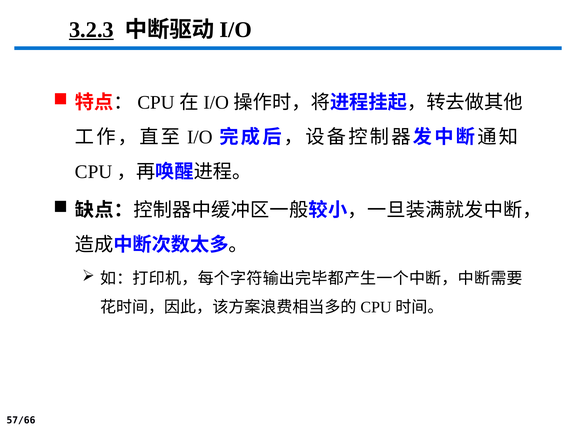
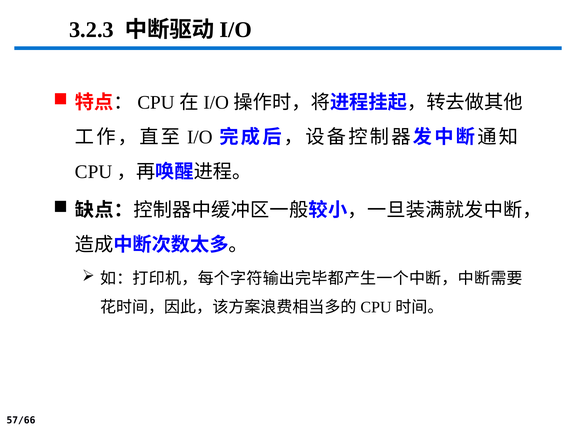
3.2.3 underline: present -> none (91, 30)
